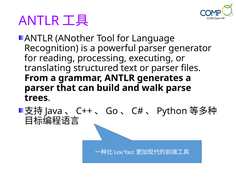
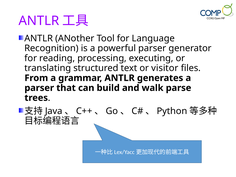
or parser: parser -> visitor (165, 68)
